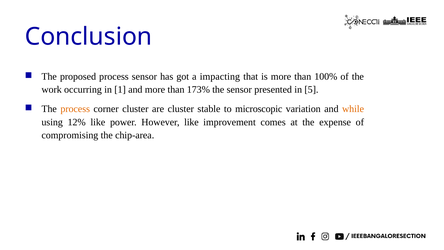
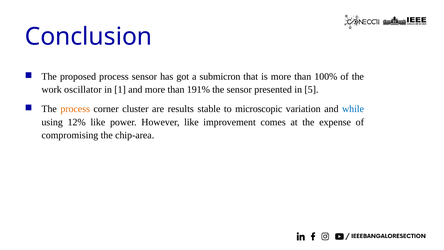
impacting: impacting -> submicron (220, 76)
occurring: occurring -> oscillator (83, 90)
173%: 173% -> 191% (198, 90)
are cluster: cluster -> results (181, 109)
while colour: orange -> blue (353, 109)
